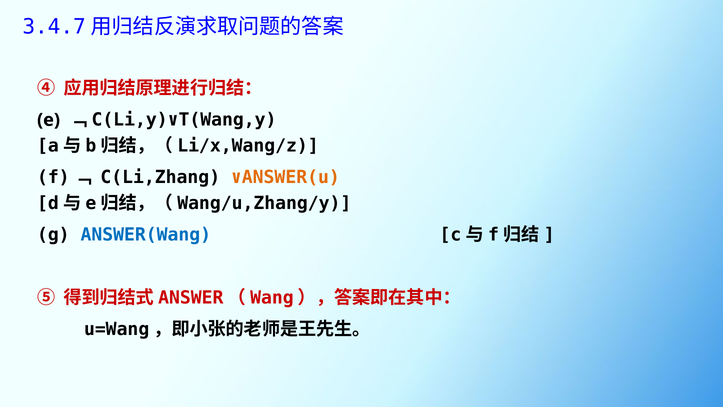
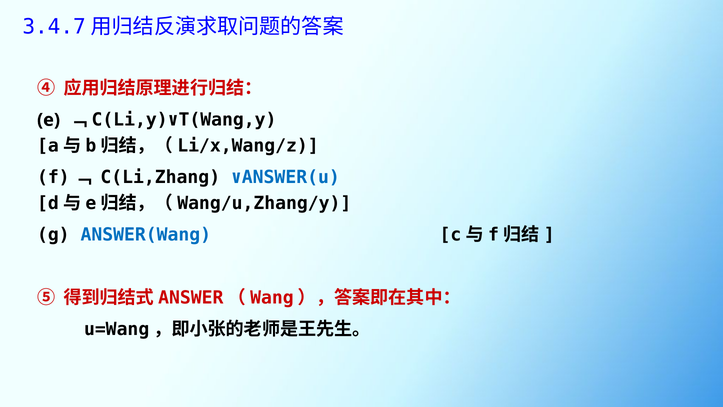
∨ANSWER(u colour: orange -> blue (285, 177)
